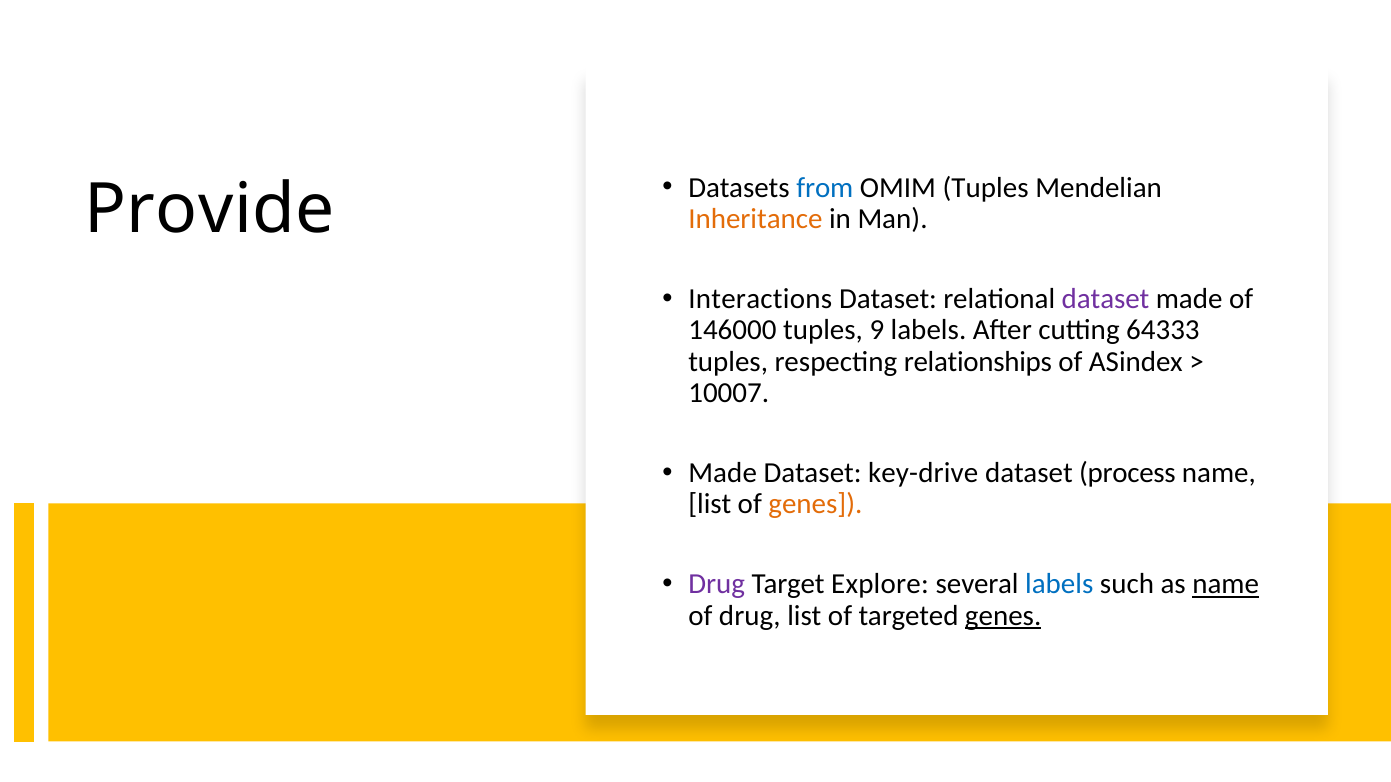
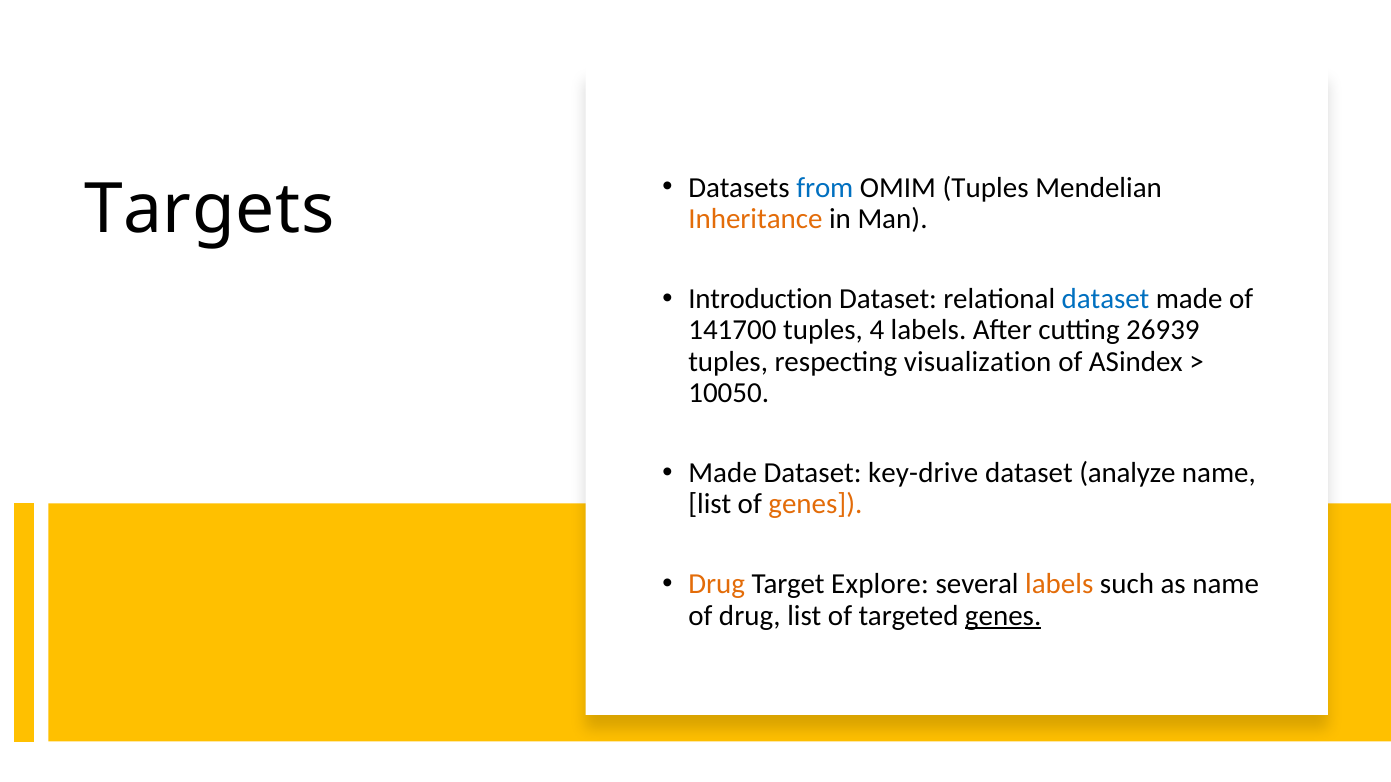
Provide: Provide -> Targets (209, 209)
Interactions: Interactions -> Introduction (761, 299)
dataset colour: purple -> blue (1106, 299)
146000: 146000 -> 141700 (732, 330)
9: 9 -> 4 (877, 330)
64333: 64333 -> 26939 (1163, 330)
relationships: relationships -> visualization (978, 362)
10007: 10007 -> 10050 (729, 393)
process: process -> analyze (1127, 473)
Drug colour: purple -> orange (717, 585)
labels colour: blue -> orange (1059, 585)
name underline: present -> none (1226, 585)
